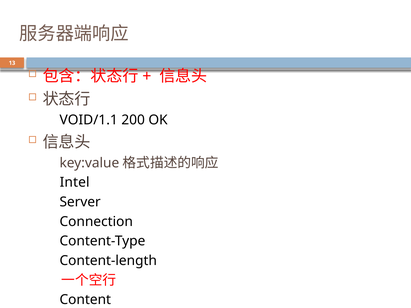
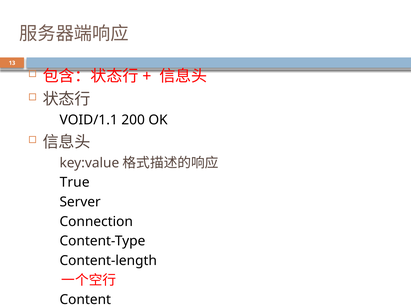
Intel: Intel -> True (75, 183)
